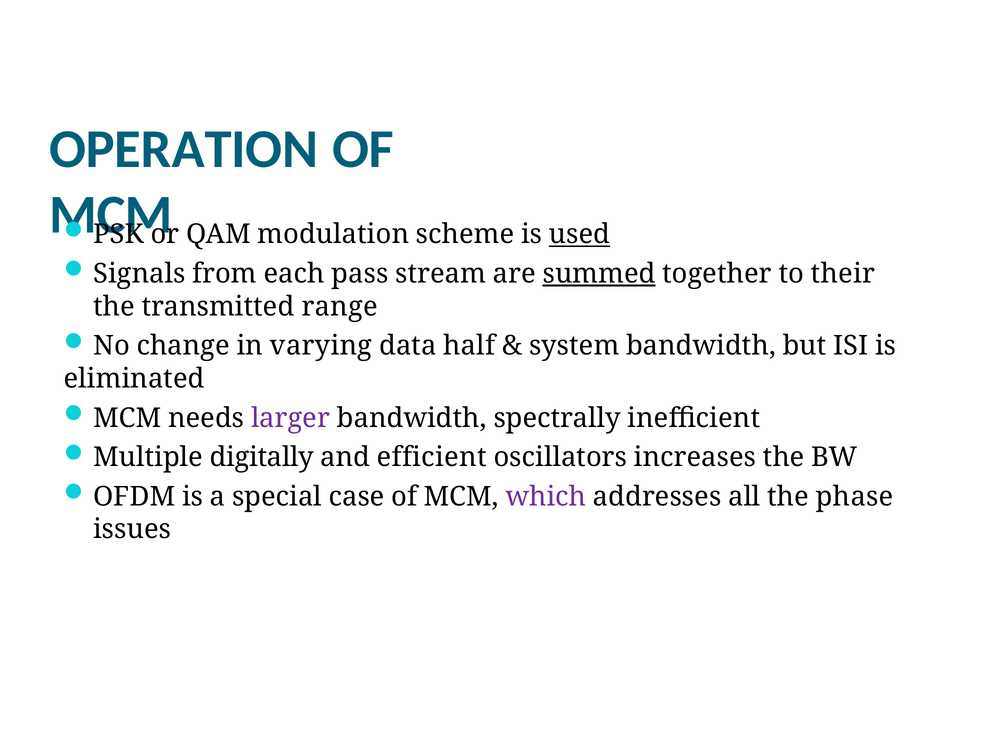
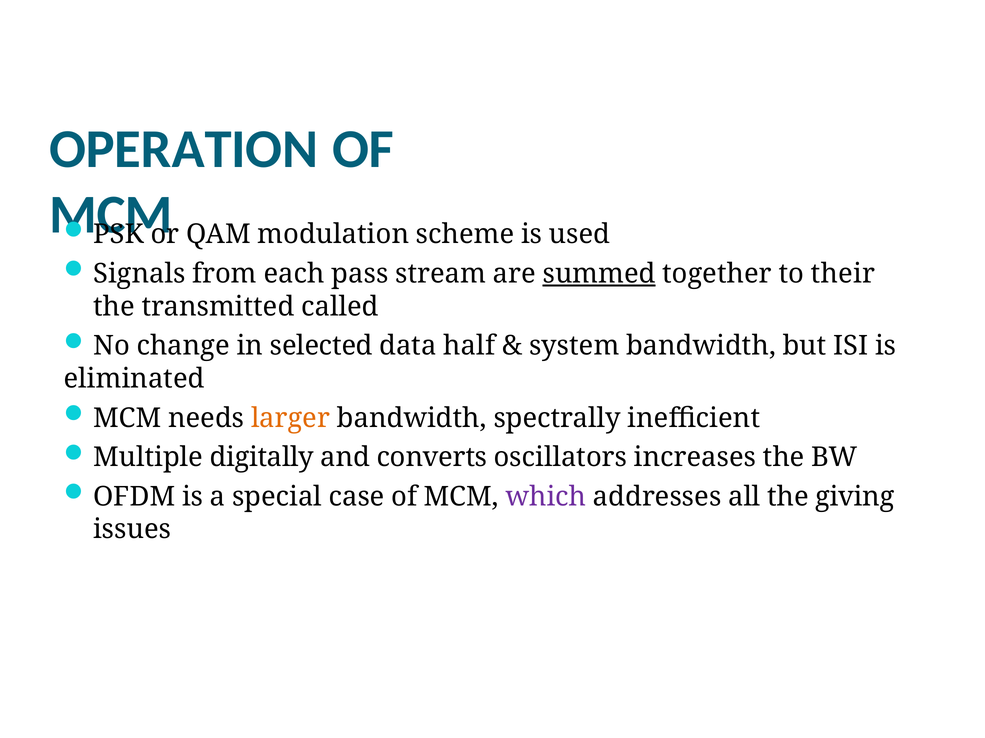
used underline: present -> none (579, 235)
range: range -> called (340, 307)
varying: varying -> selected (321, 346)
larger colour: purple -> orange (291, 418)
efficient: efficient -> converts (432, 458)
phase: phase -> giving (855, 497)
